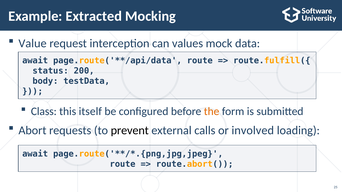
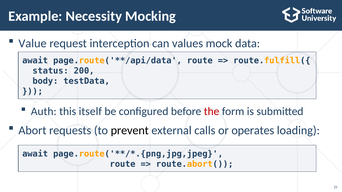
Extracted: Extracted -> Necessity (94, 16)
Class: Class -> Auth (44, 112)
the colour: orange -> red (212, 112)
involved: involved -> operates (253, 131)
